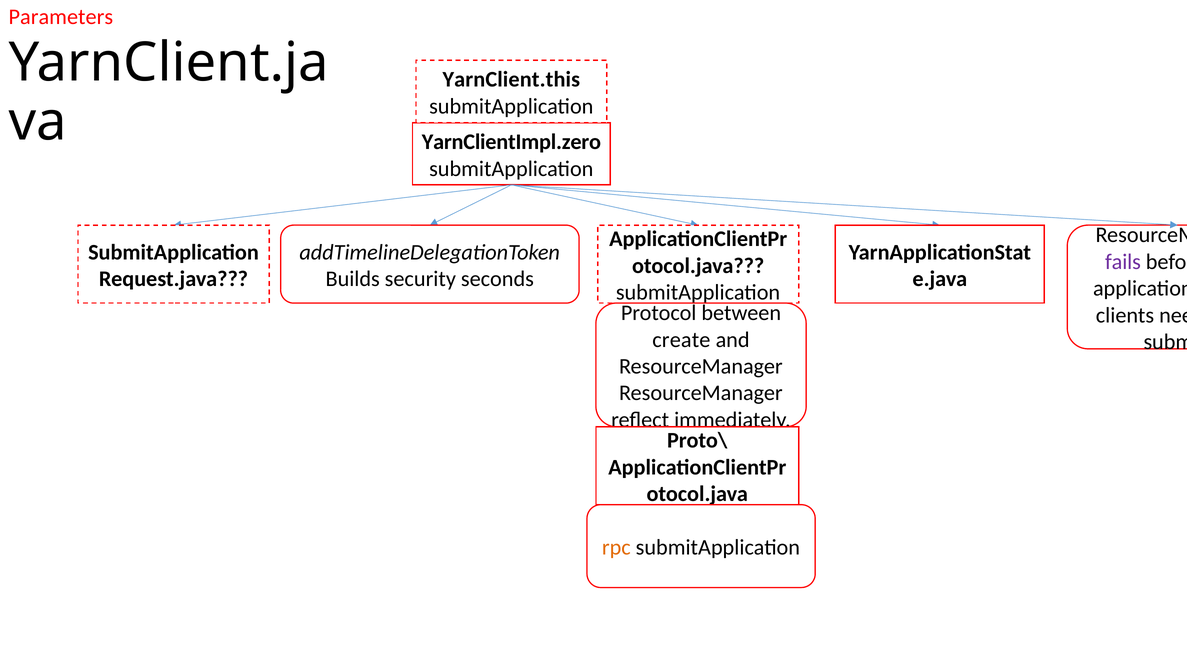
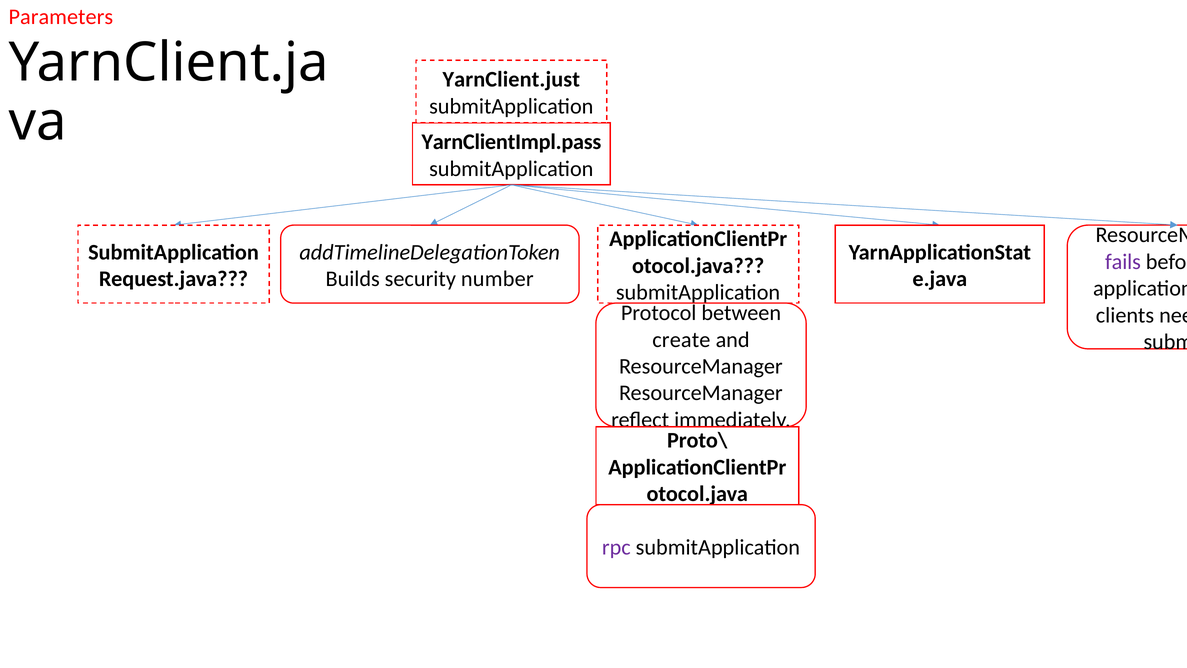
YarnClient.this: YarnClient.this -> YarnClient.just (511, 80)
YarnClientImpl.zero: YarnClientImpl.zero -> YarnClientImpl.pass (511, 142)
seconds: seconds -> number (497, 279)
rpc colour: orange -> purple (616, 547)
